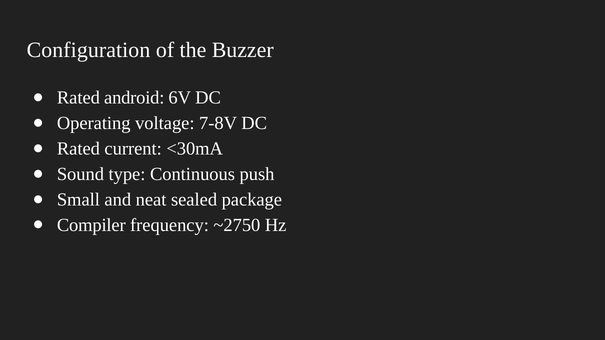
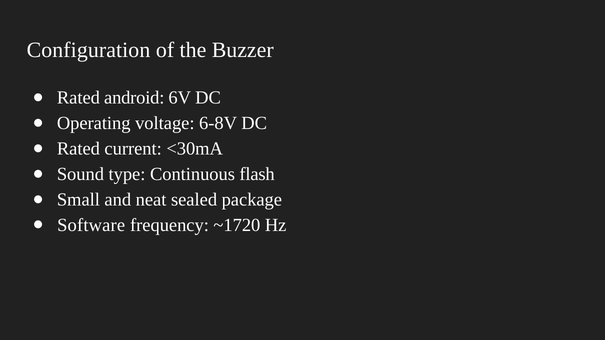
7-8V: 7-8V -> 6-8V (218, 123)
push: push -> flash (257, 174)
Compiler: Compiler -> Software (91, 225)
~2750: ~2750 -> ~1720 (237, 225)
